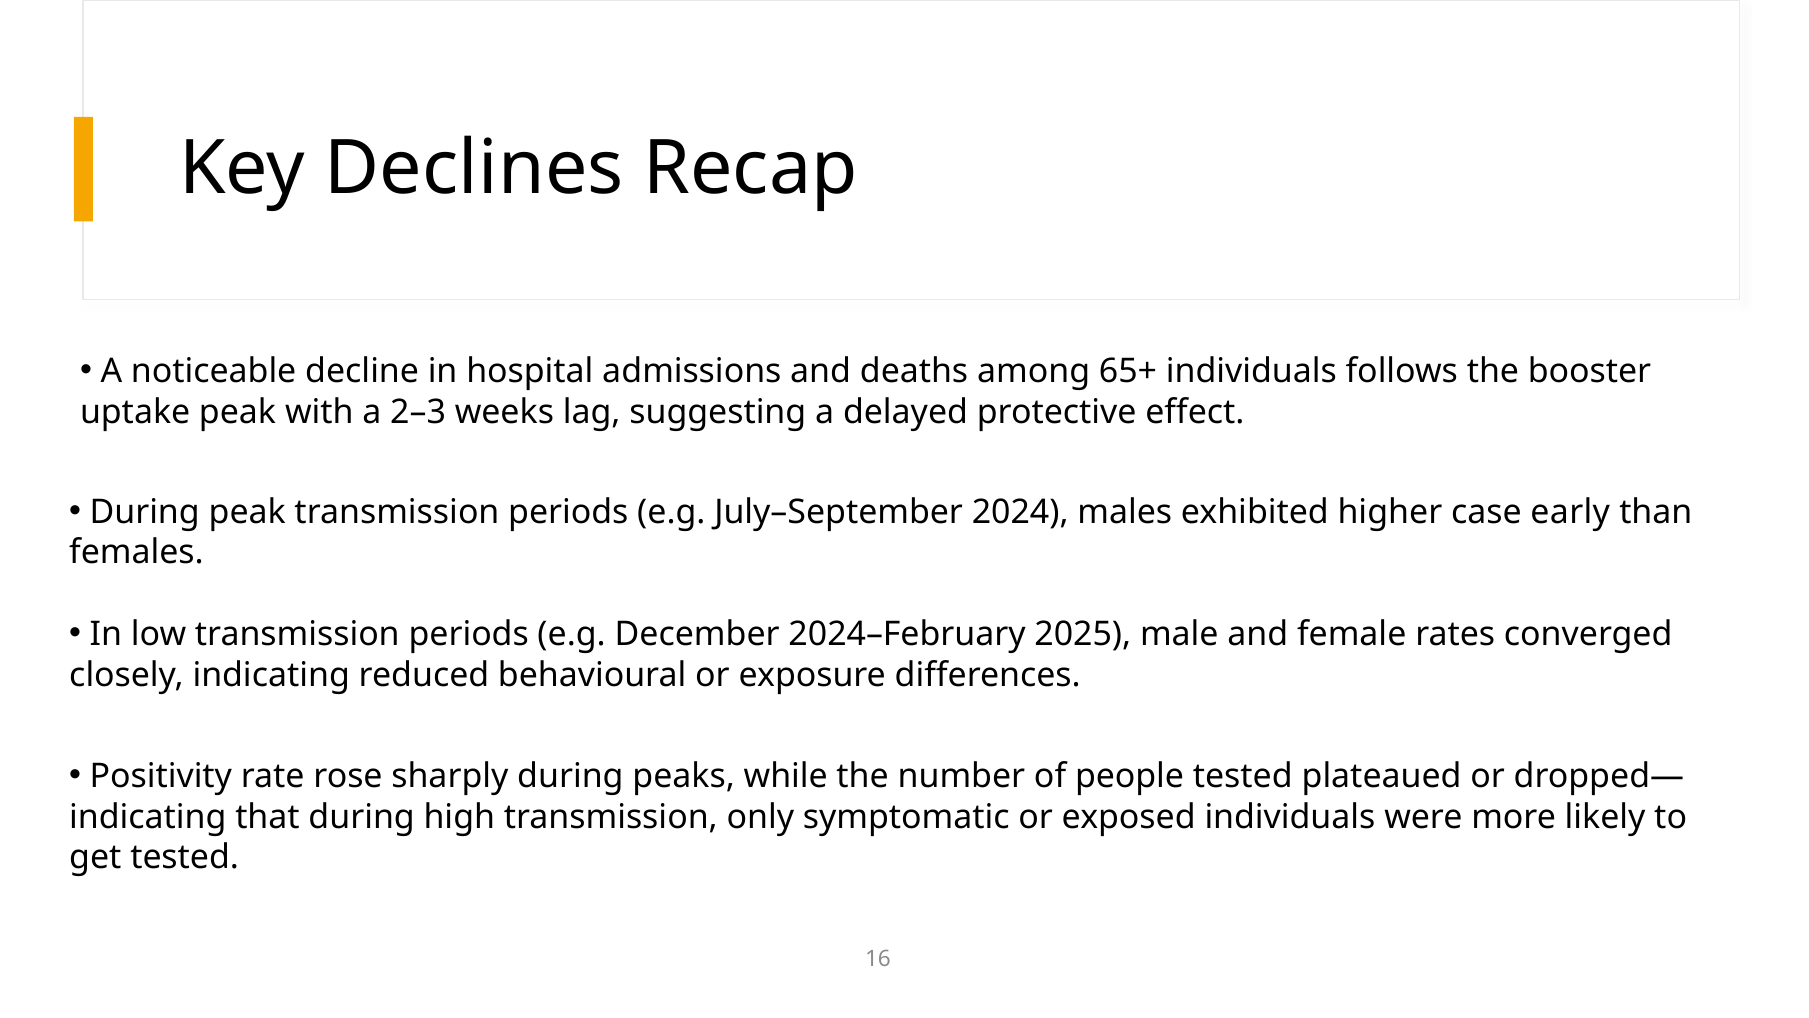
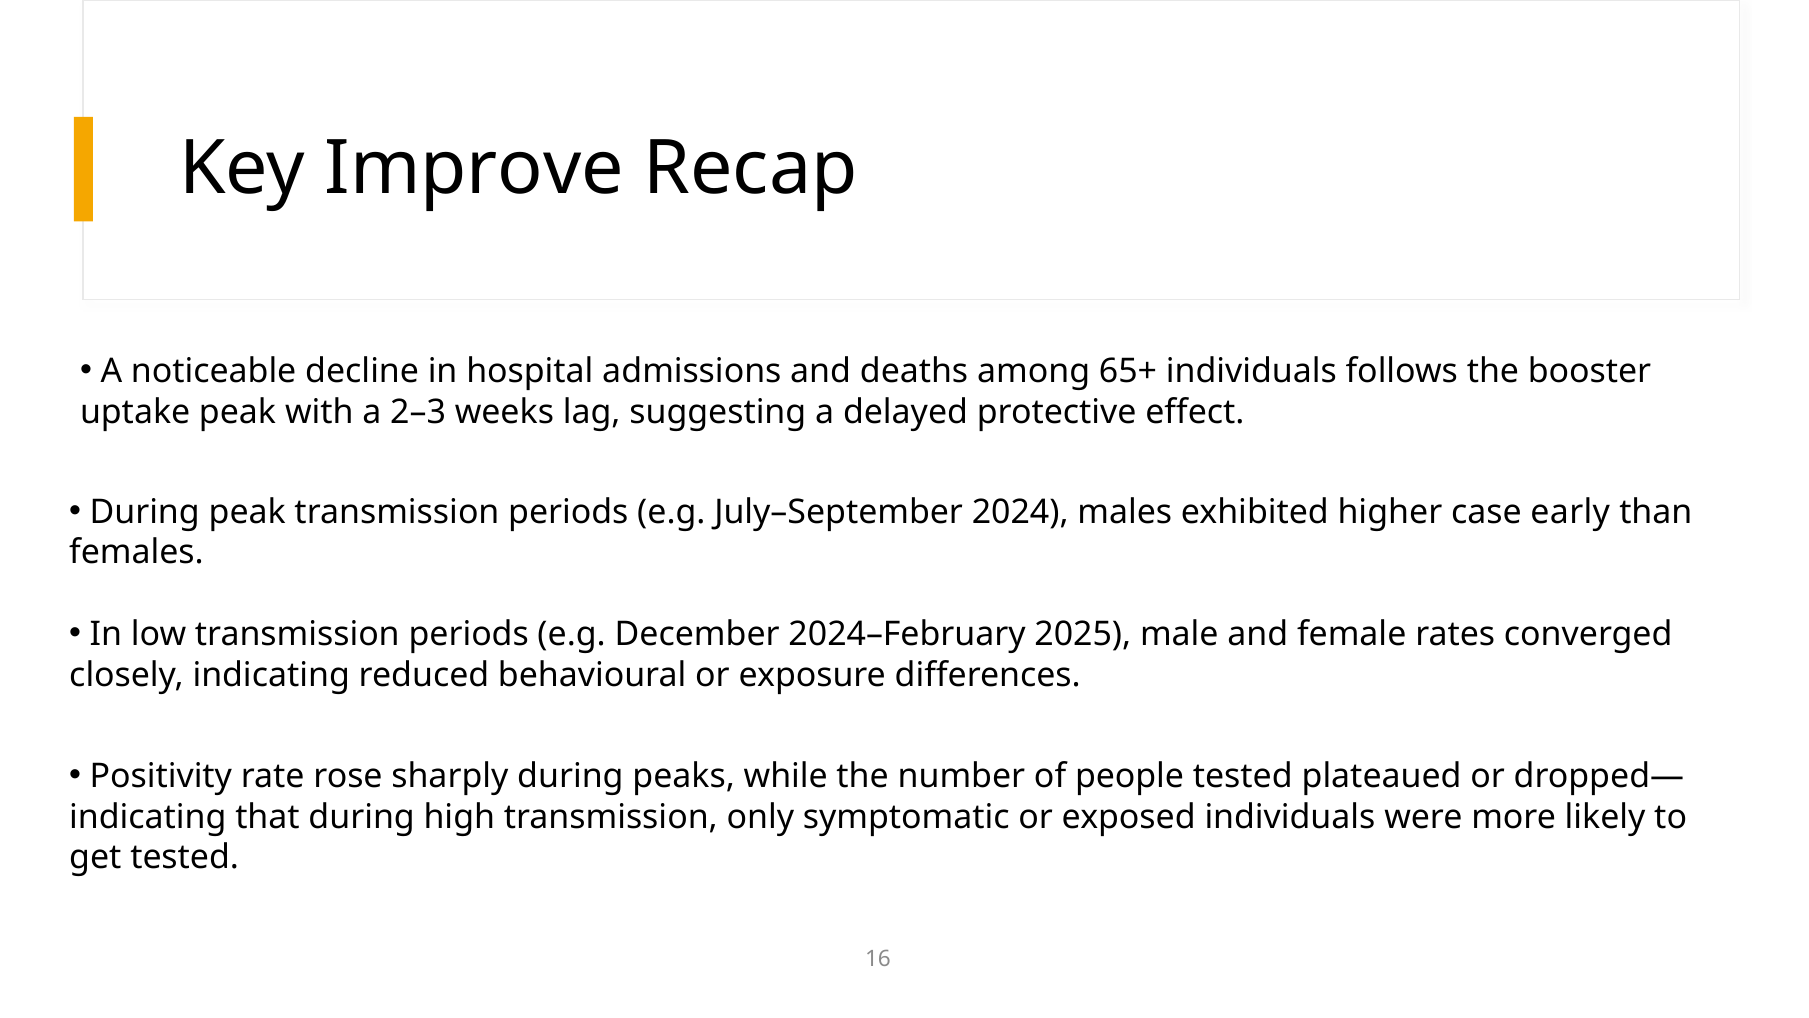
Declines: Declines -> Improve (474, 168)
